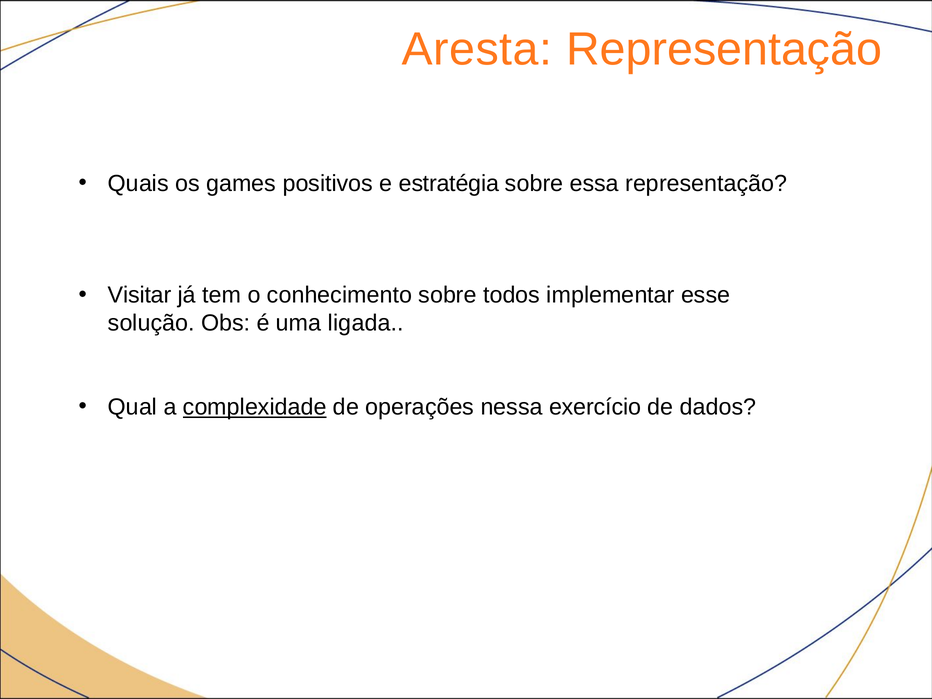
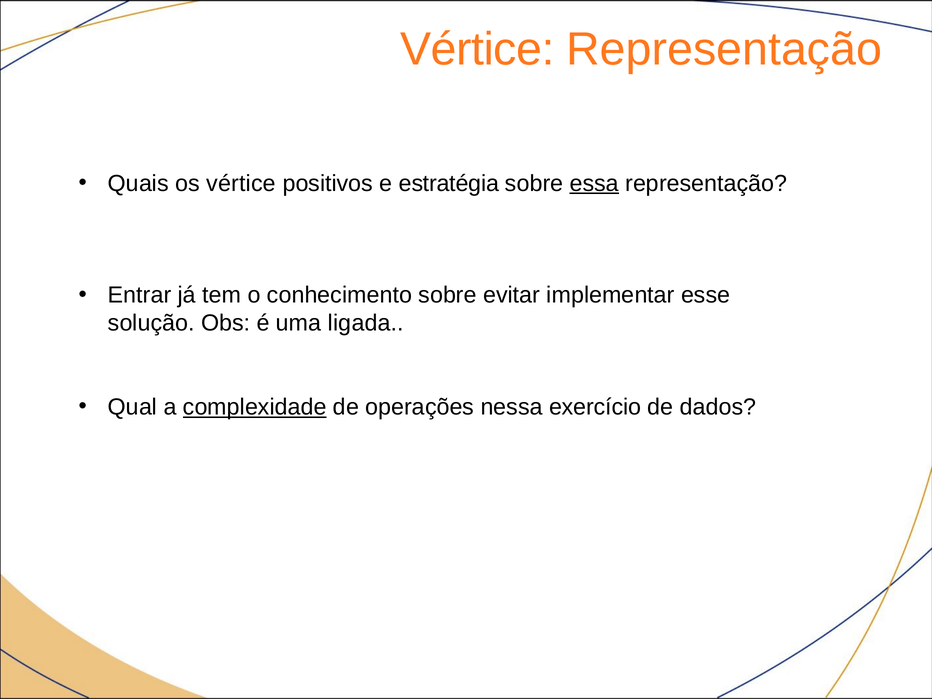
Aresta: Aresta -> Vértice (477, 49)
os games: games -> vértice (241, 183)
essa underline: none -> present (594, 183)
Visitar: Visitar -> Entrar (140, 295)
todos: todos -> evitar (512, 295)
